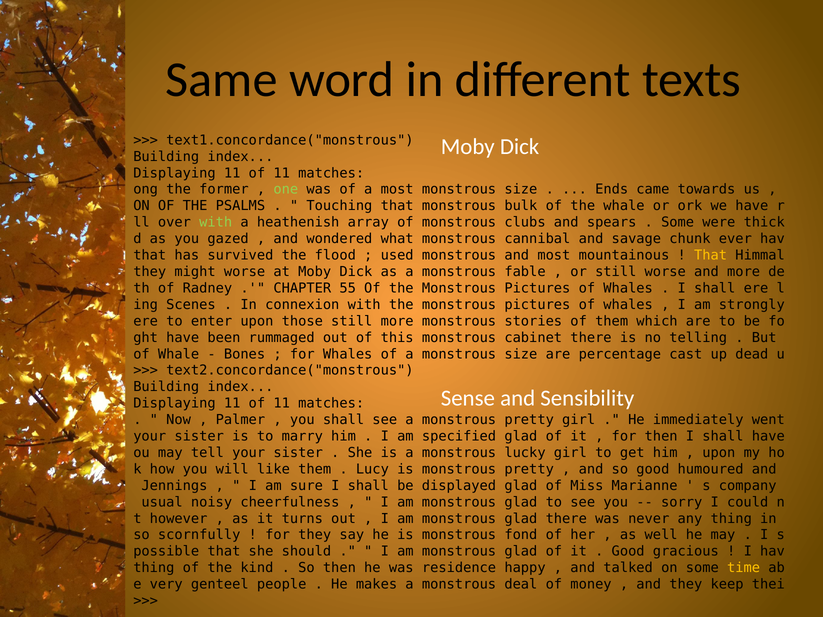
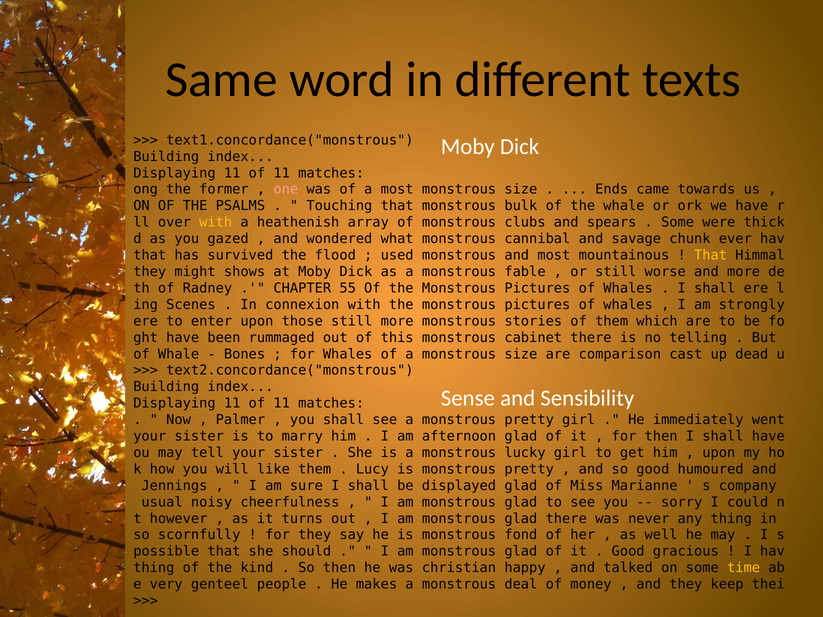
one colour: light green -> pink (286, 190)
with colour: light green -> yellow (216, 222)
might worse: worse -> shows (245, 272)
percentage: percentage -> comparison (620, 354)
specified: specified -> afternoon (459, 436)
residence: residence -> christian (459, 568)
